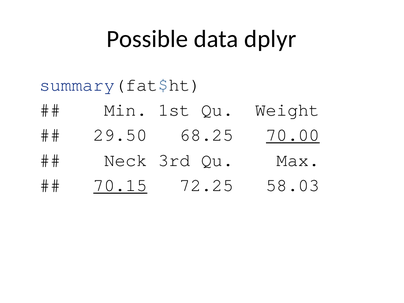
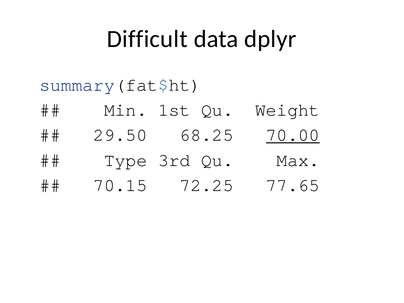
Possible: Possible -> Difficult (147, 39)
Neck: Neck -> Type (126, 160)
70.15 underline: present -> none (120, 185)
58.03: 58.03 -> 77.65 (293, 185)
